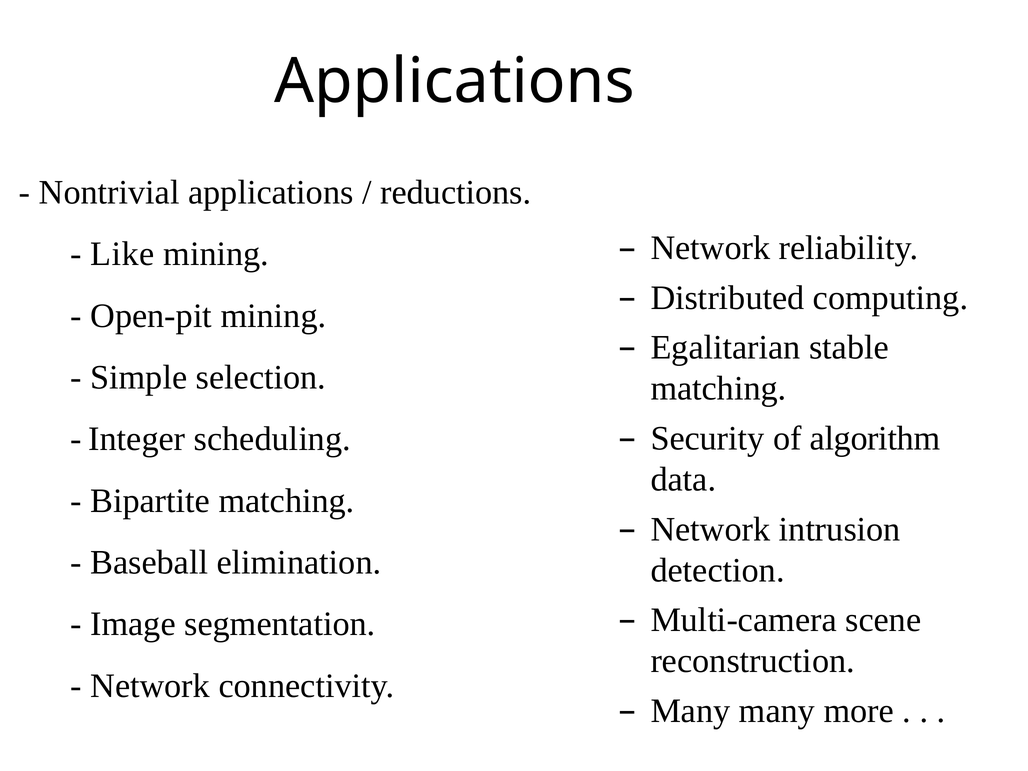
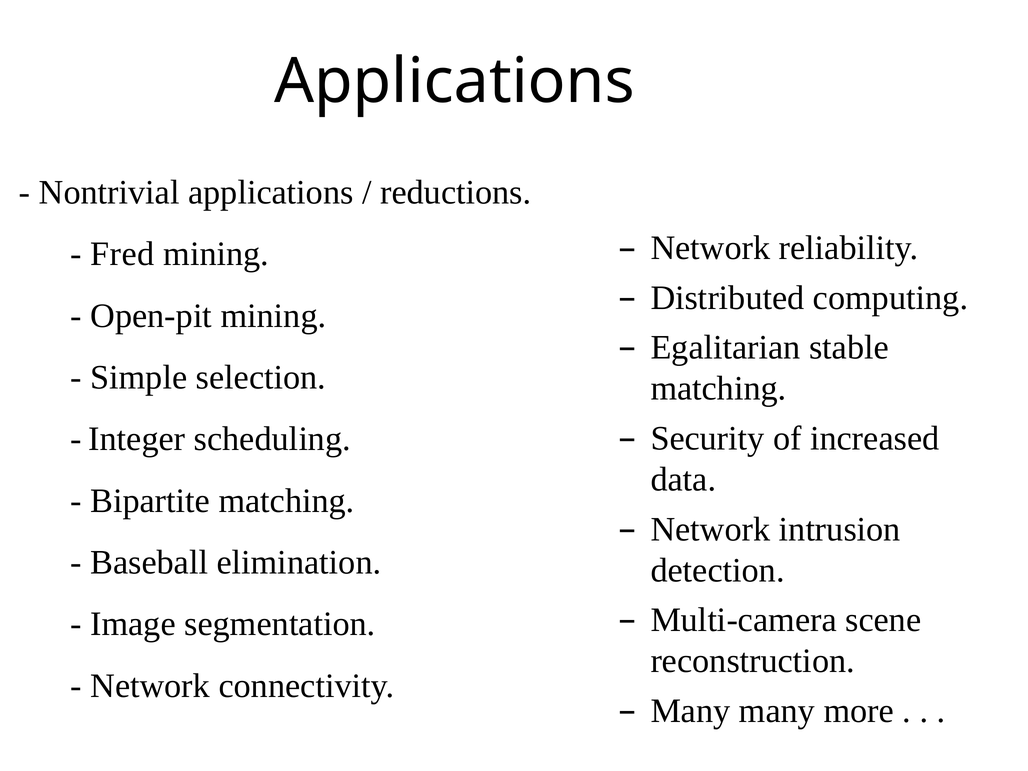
Like: Like -> Fred (122, 254)
algorithm: algorithm -> increased (875, 438)
